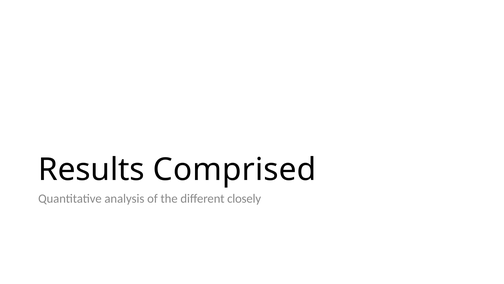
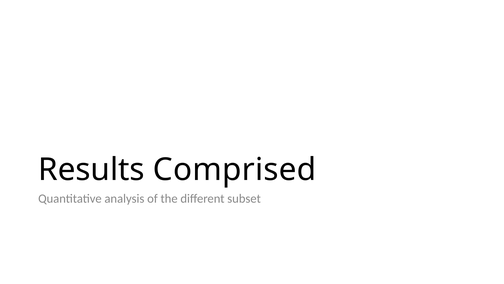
closely: closely -> subset (244, 198)
